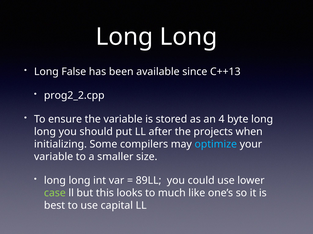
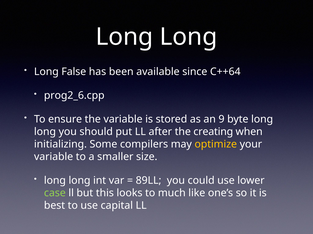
C++13: C++13 -> C++64 (225, 72)
prog2_2.cpp: prog2_2.cpp -> prog2_6.cpp (74, 96)
4: 4 -> 9 (222, 120)
projects: projects -> creating (213, 132)
optimize colour: light blue -> yellow (216, 145)
